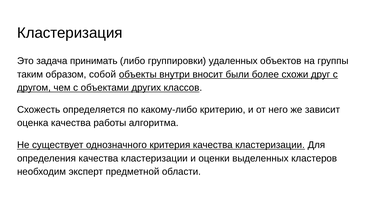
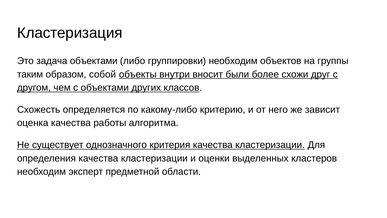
задача принимать: принимать -> объектами (94, 61)
группировки удаленных: удаленных -> необходим (233, 61)
